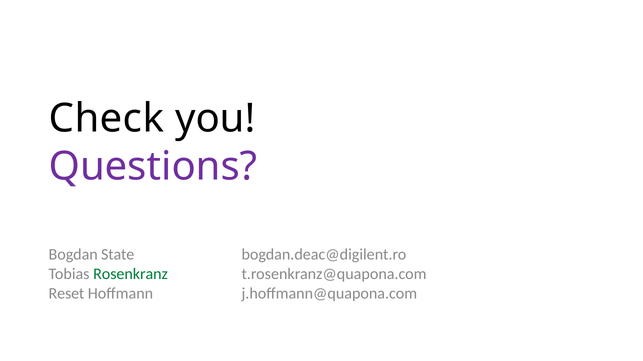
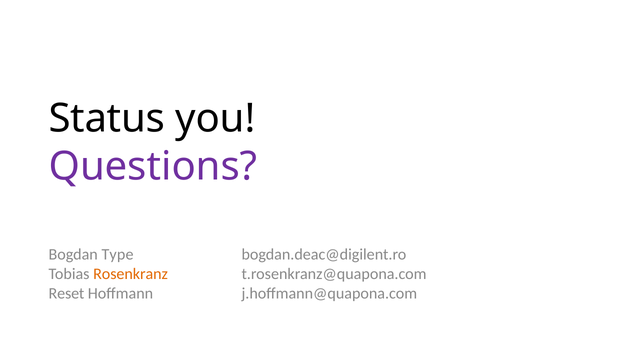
Check: Check -> Status (107, 119)
State: State -> Type (118, 255)
Rosenkranz colour: green -> orange (131, 274)
